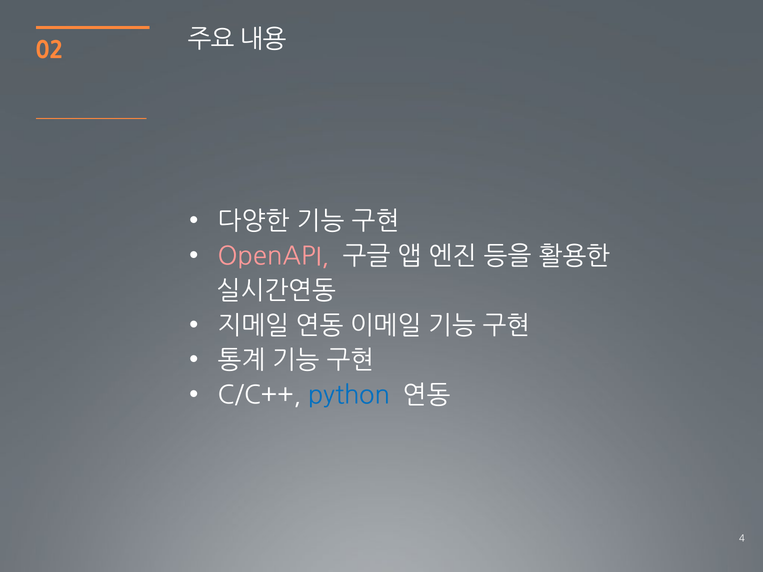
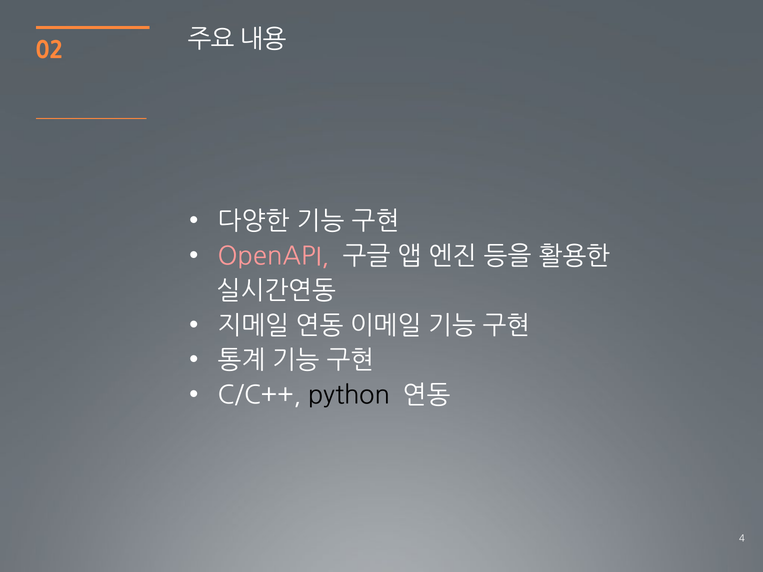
python colour: blue -> black (349, 395)
